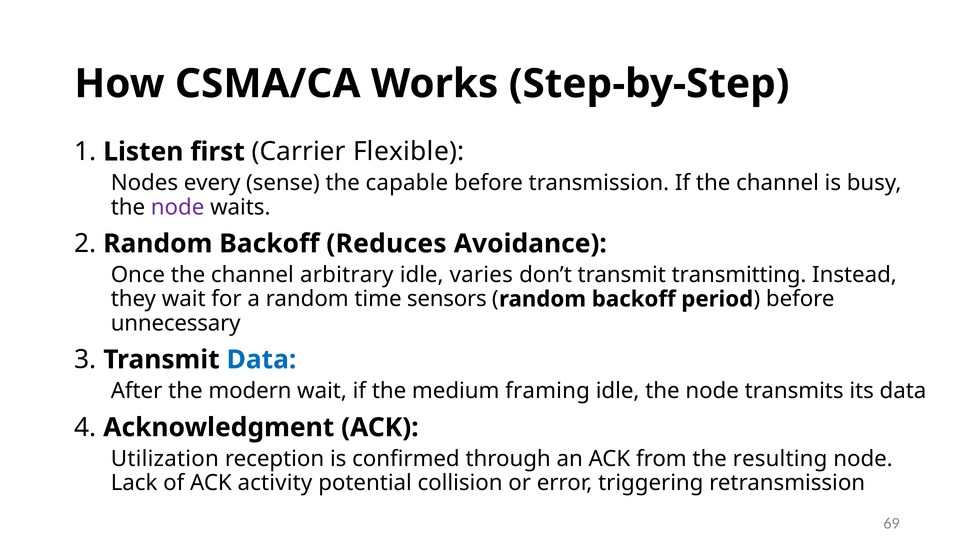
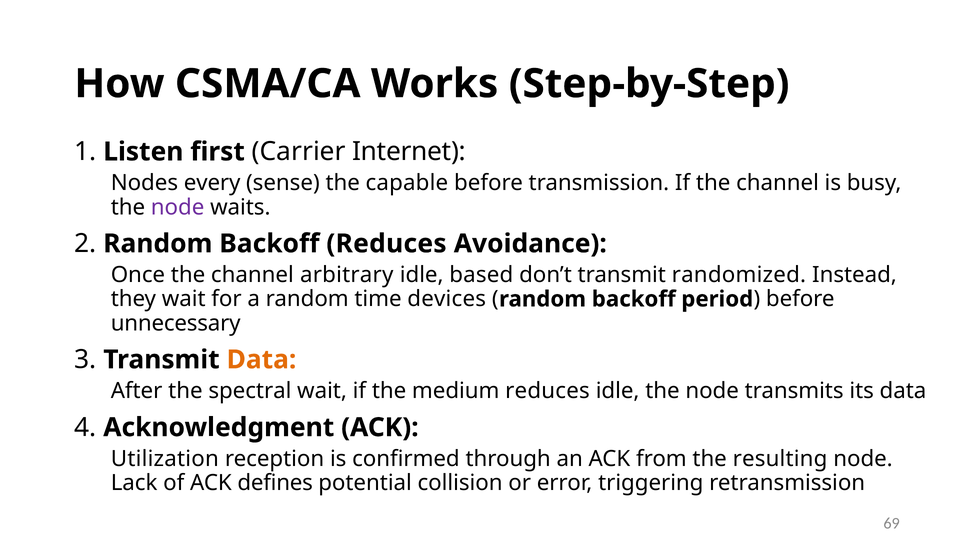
Flexible: Flexible -> Internet (409, 152)
varies: varies -> based (481, 275)
transmitting: transmitting -> randomized (739, 275)
sensors: sensors -> devices (447, 299)
Data colour: blue -> orange (261, 360)
modern: modern -> spectral (250, 391)
medium framing: framing -> reduces (547, 391)
activity: activity -> defines (275, 483)
